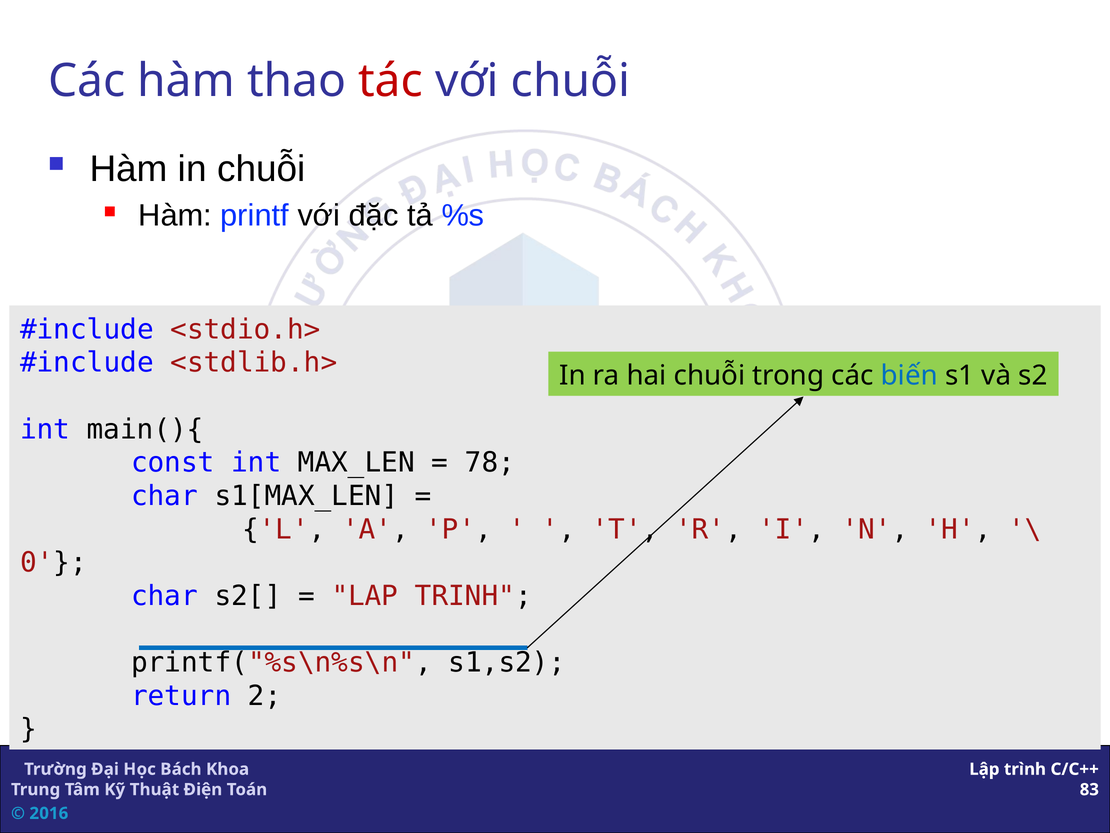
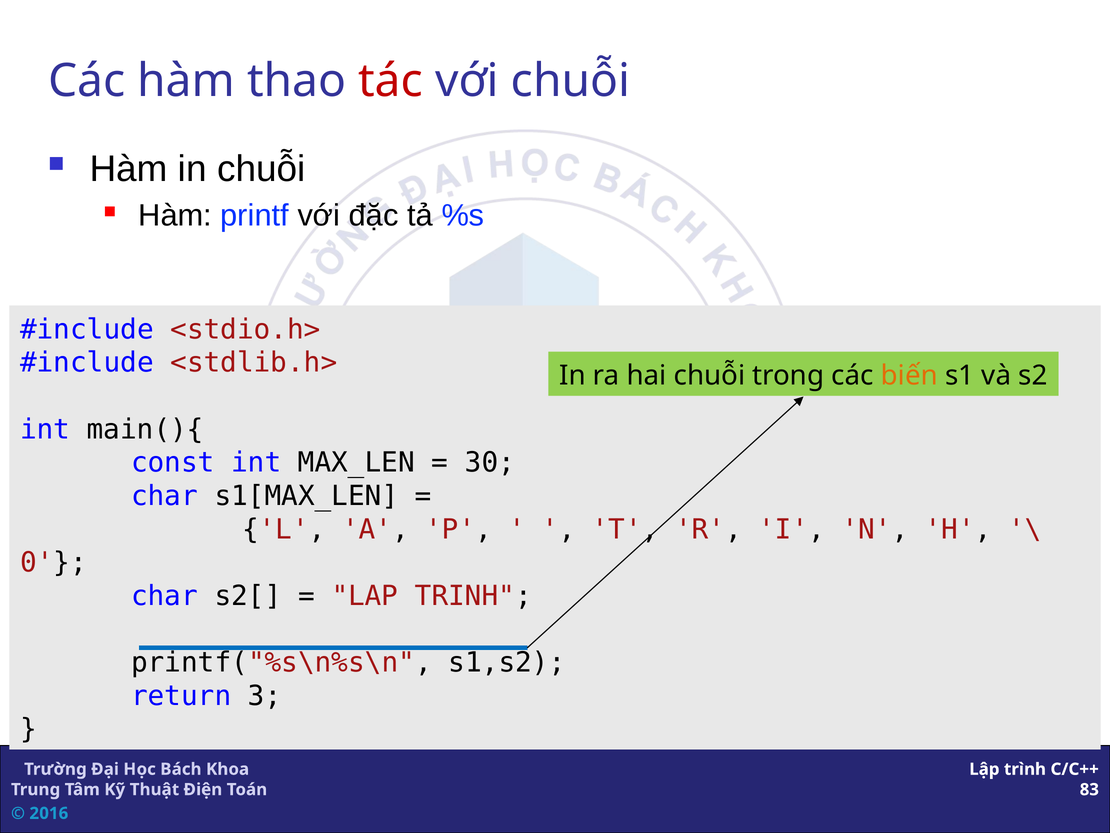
biến colour: blue -> orange (909, 375)
78: 78 -> 30 (490, 462)
2: 2 -> 3 (265, 696)
